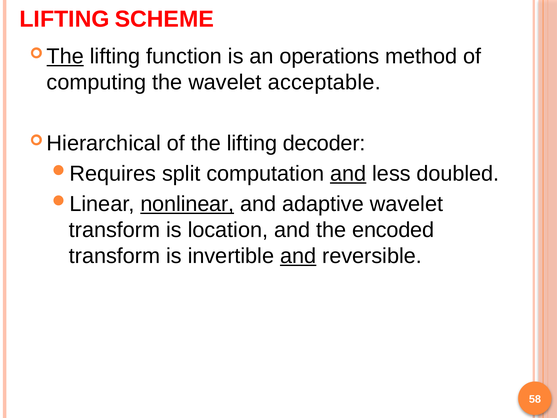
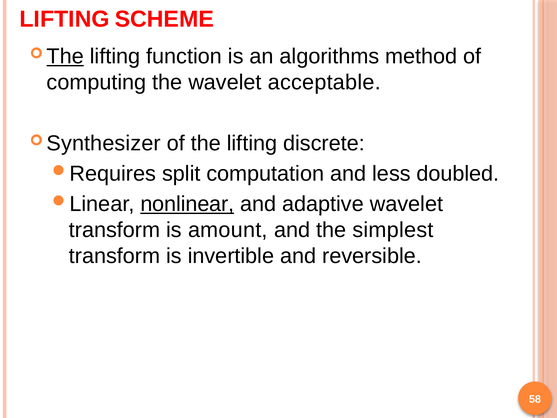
operations: operations -> algorithms (329, 56)
Hierarchical: Hierarchical -> Synthesizer (104, 143)
decoder: decoder -> discrete (324, 143)
and underline: present -> none (348, 174)
location: location -> amount (228, 230)
encoded: encoded -> simplest (393, 230)
and underline: present -> none (298, 256)
